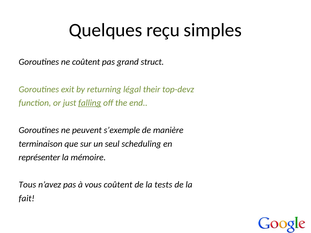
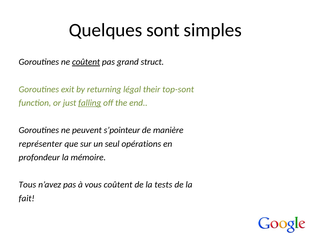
reçu: reçu -> sont (163, 30)
coûtent underline: none -> present (86, 62)
top-devz: top-devz -> top-sont (178, 89)
s’exemple: s’exemple -> s’pointeur (122, 130)
terminaison: terminaison -> représenter (41, 144)
scheduling: scheduling -> opérations (141, 144)
représenter: représenter -> profondeur (39, 158)
